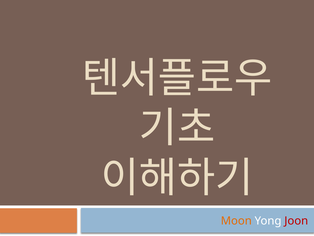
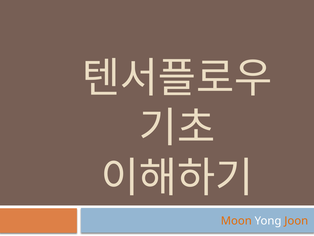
Joon colour: red -> orange (296, 220)
